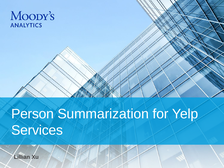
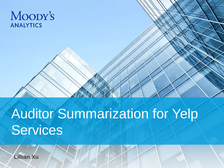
Person: Person -> Auditor (33, 114)
